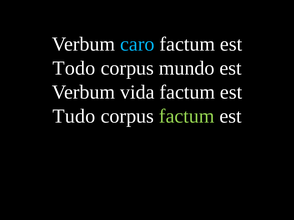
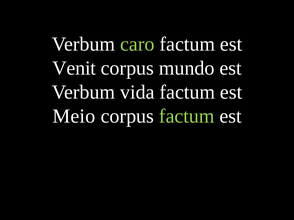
caro colour: light blue -> light green (137, 44)
Todo: Todo -> Venit (74, 68)
Tudo: Tudo -> Meio (74, 116)
